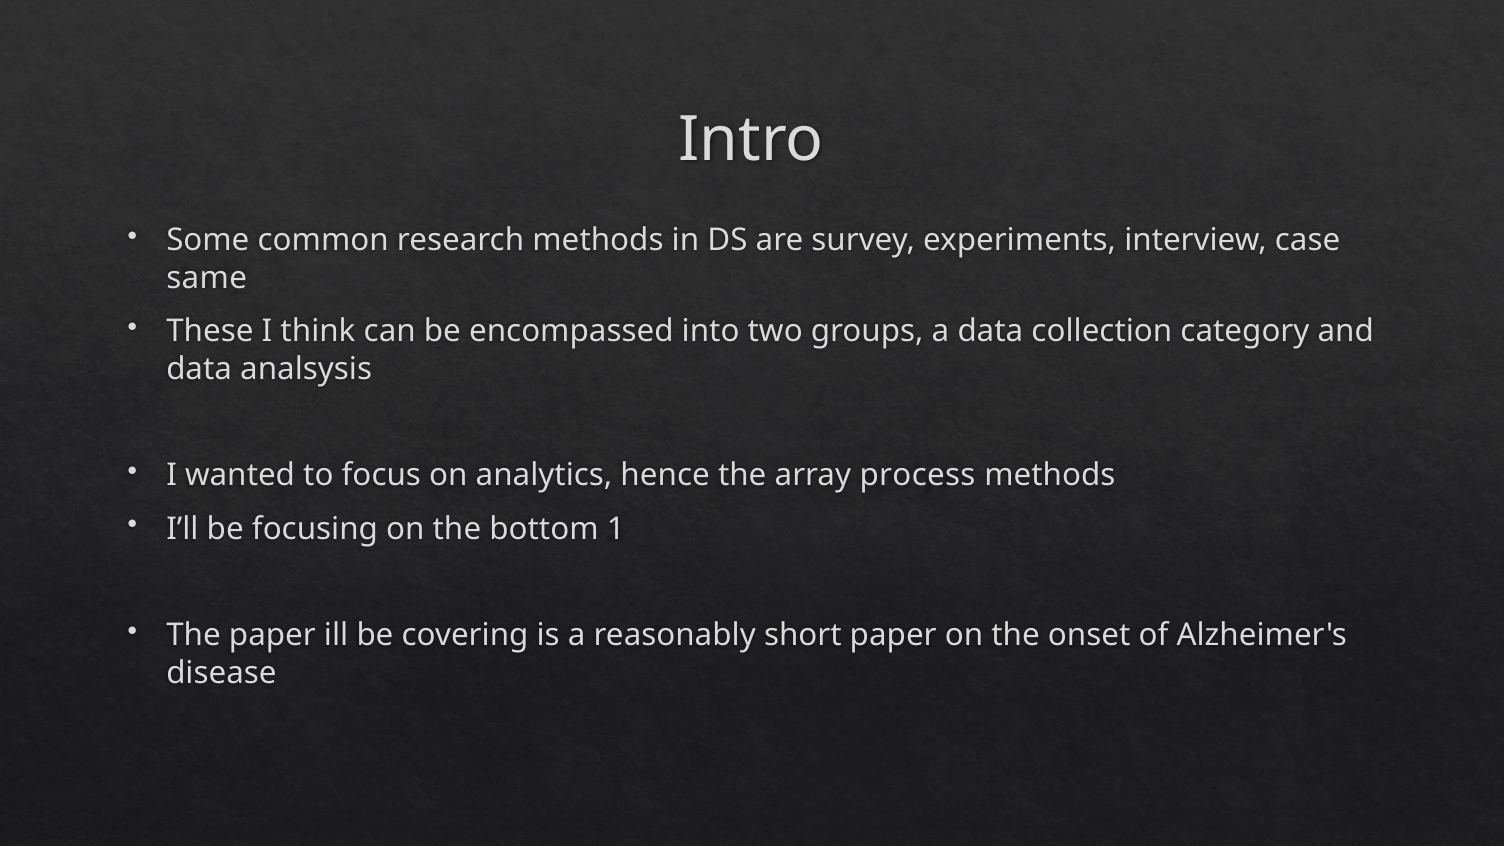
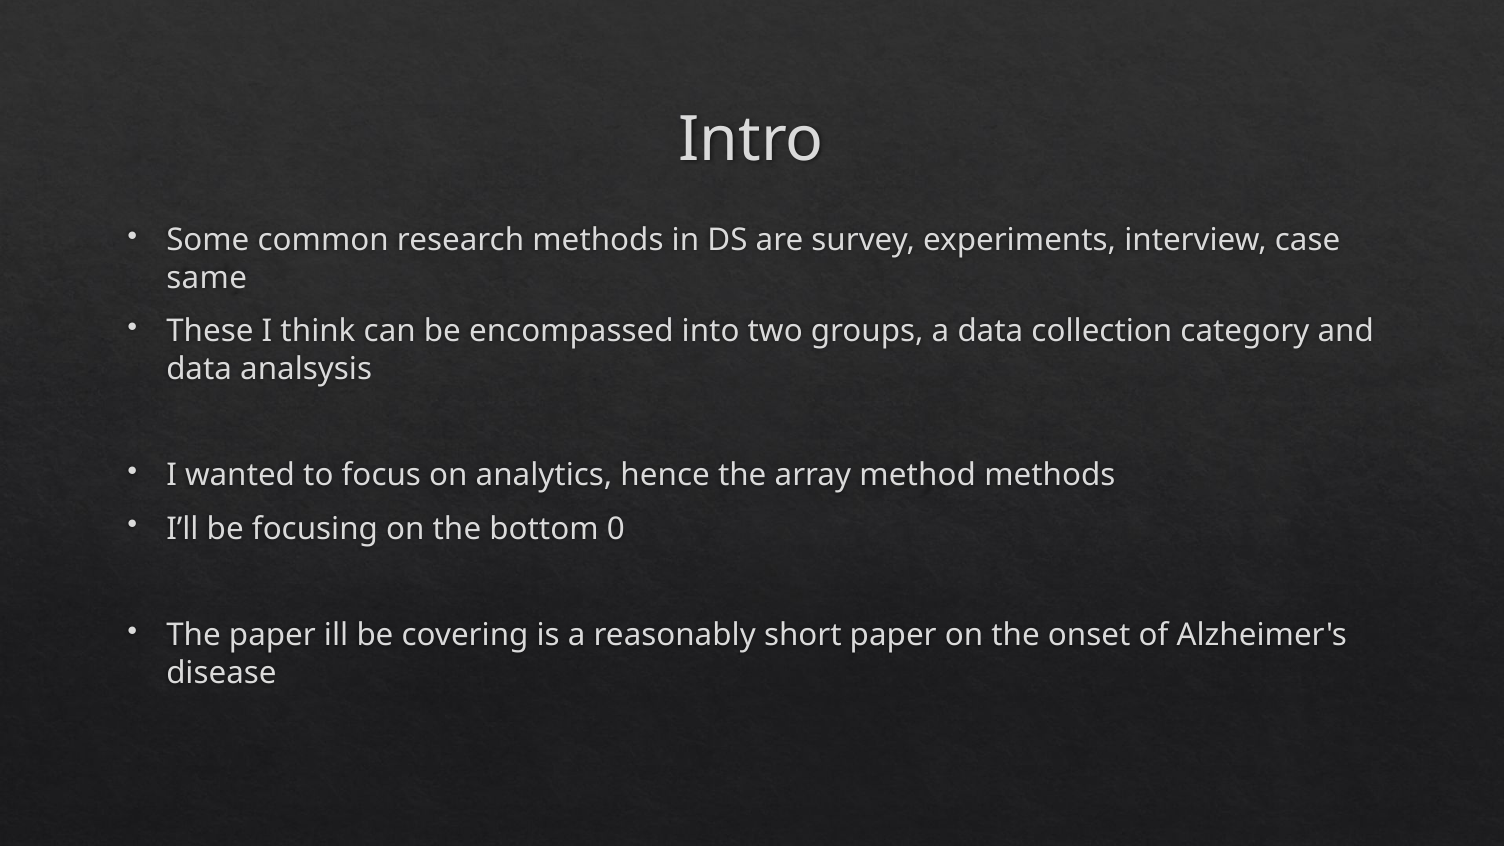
process: process -> method (918, 475)
1: 1 -> 0 (616, 529)
